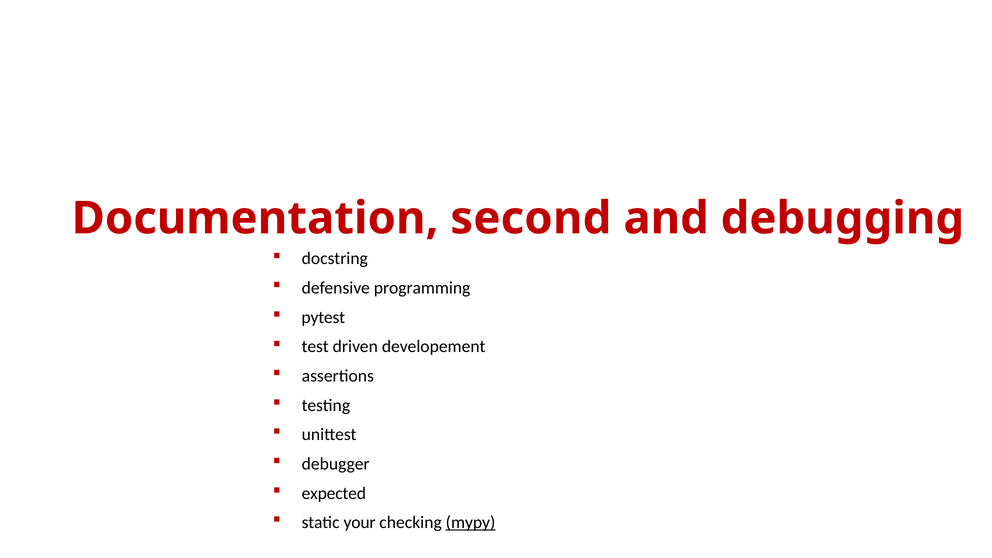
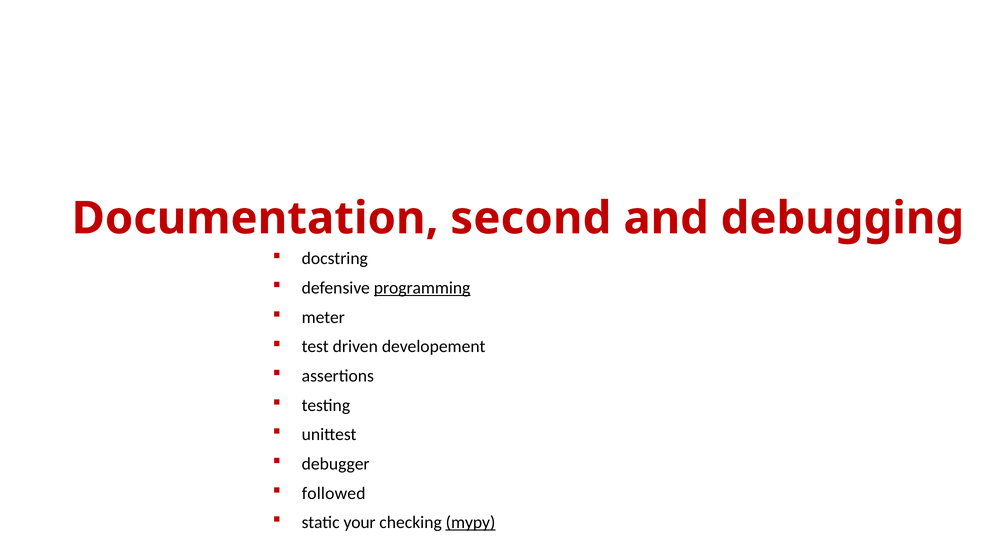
programming underline: none -> present (422, 288)
pytest: pytest -> meter (323, 317)
expected: expected -> followed (334, 493)
